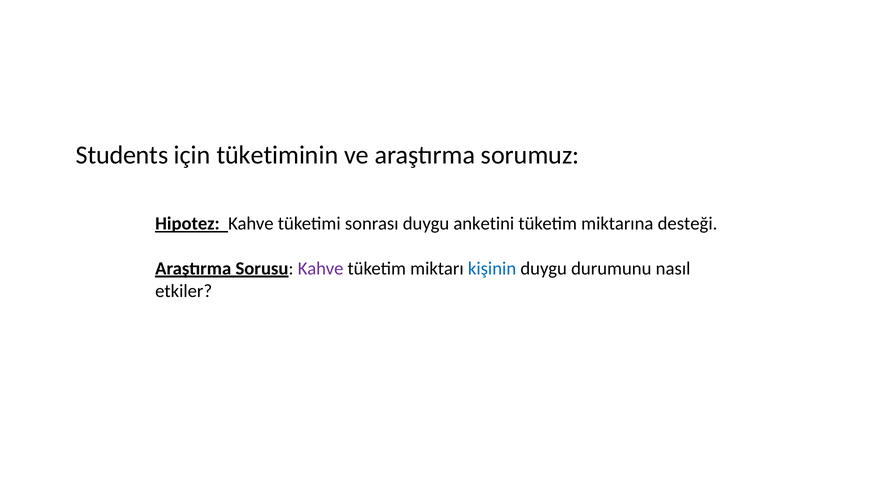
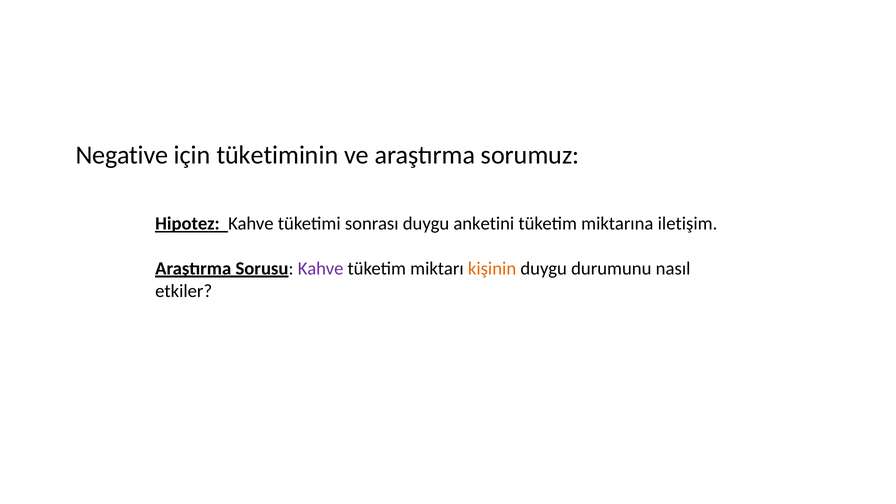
Students: Students -> Negative (122, 155)
desteği: desteği -> iletişim (688, 224)
kişinin colour: blue -> orange (492, 269)
